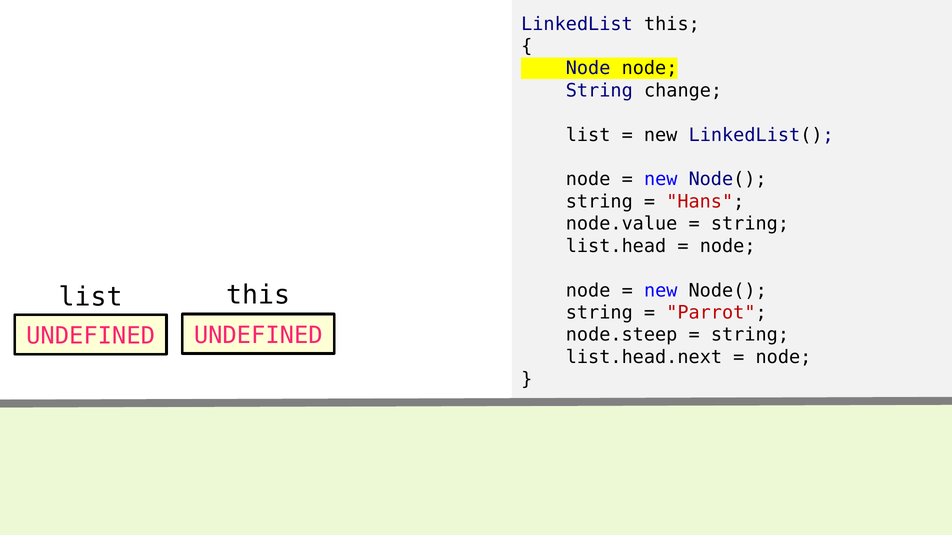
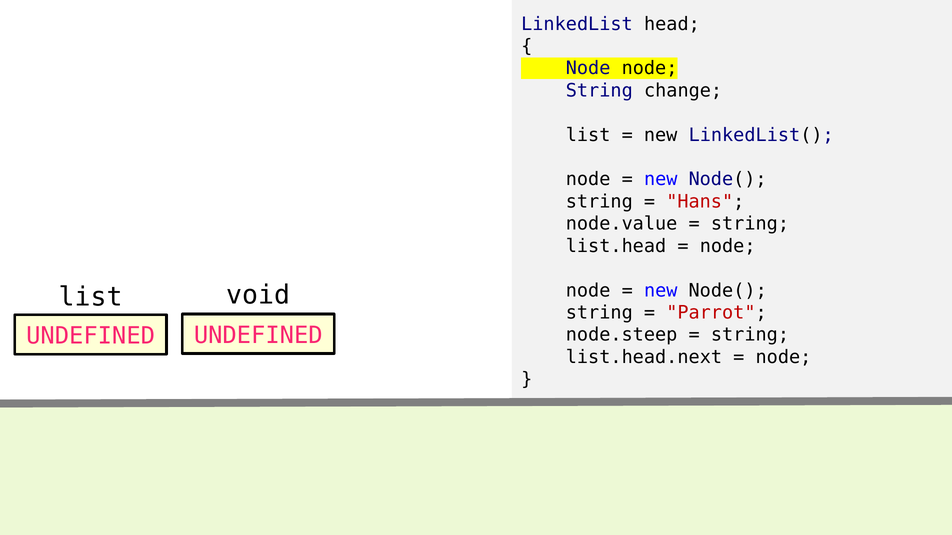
LinkedList this: this -> head (672, 24)
this: this -> void (258, 295)
